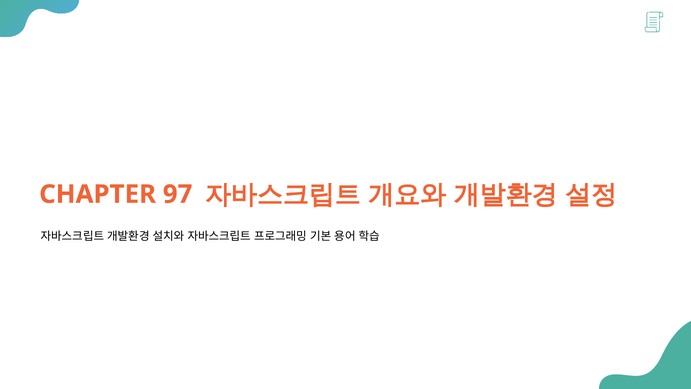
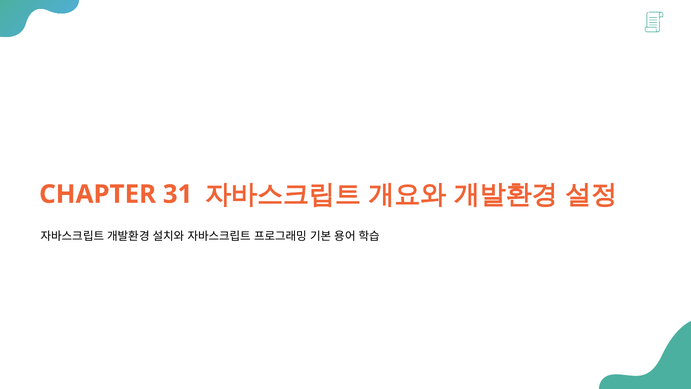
97: 97 -> 31 (178, 194)
